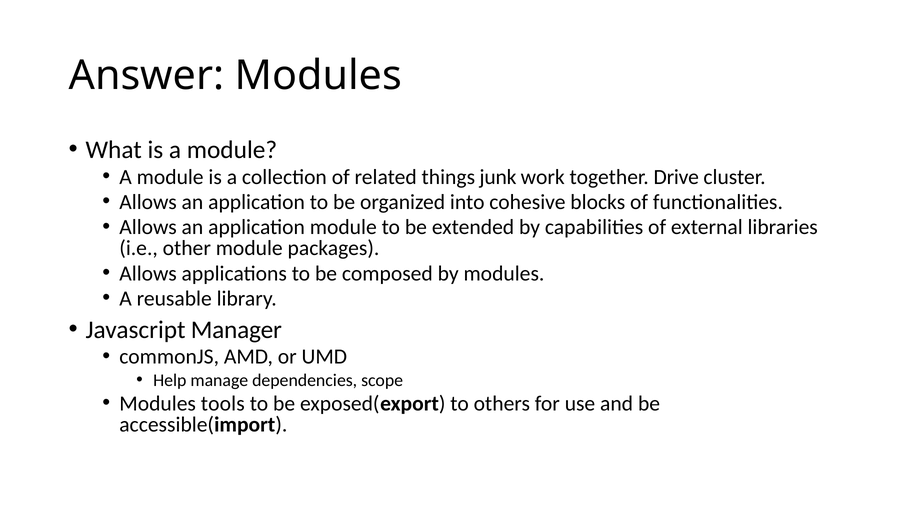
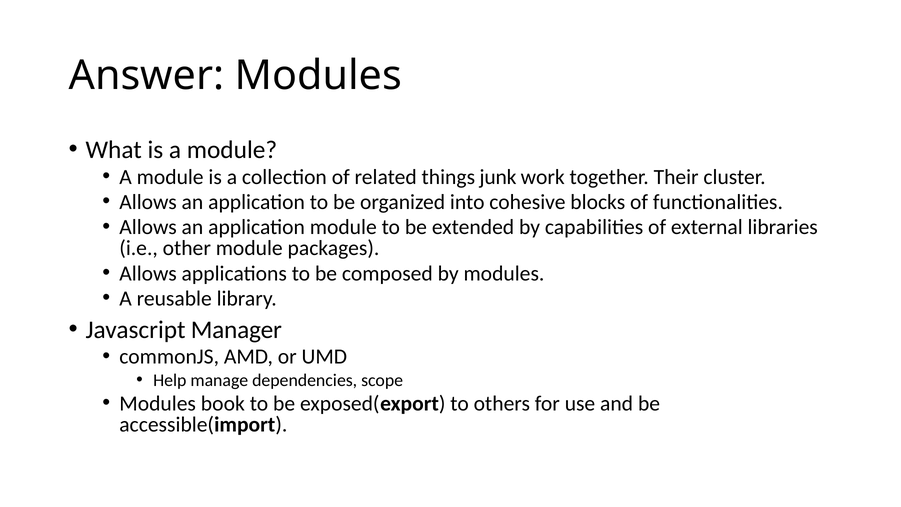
Drive: Drive -> Their (676, 177)
tools: tools -> book (223, 403)
